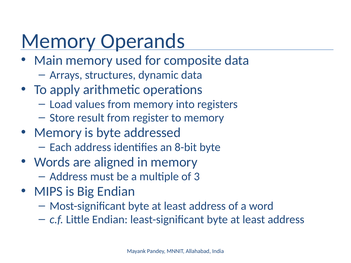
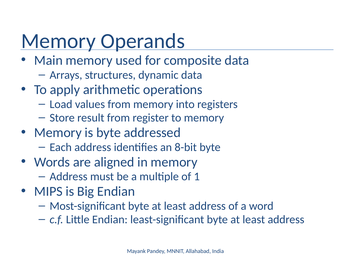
3: 3 -> 1 (197, 177)
